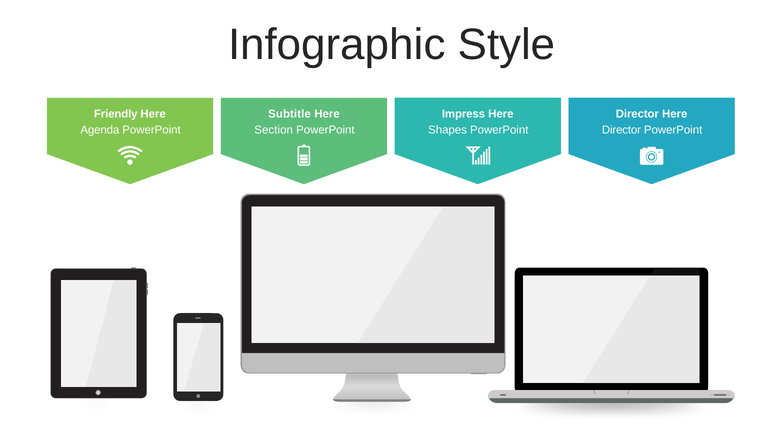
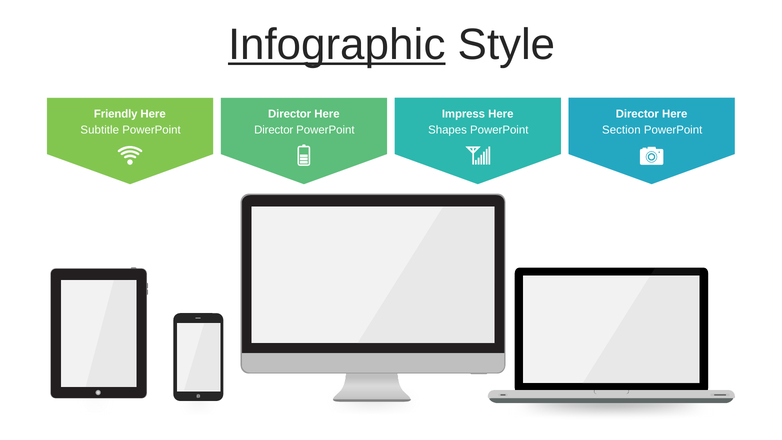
Infographic underline: none -> present (337, 45)
Subtitle: Subtitle -> Director (290, 114)
Agenda: Agenda -> Subtitle (100, 130)
Section: Section -> Director (274, 130)
Director: Director -> Section (621, 130)
